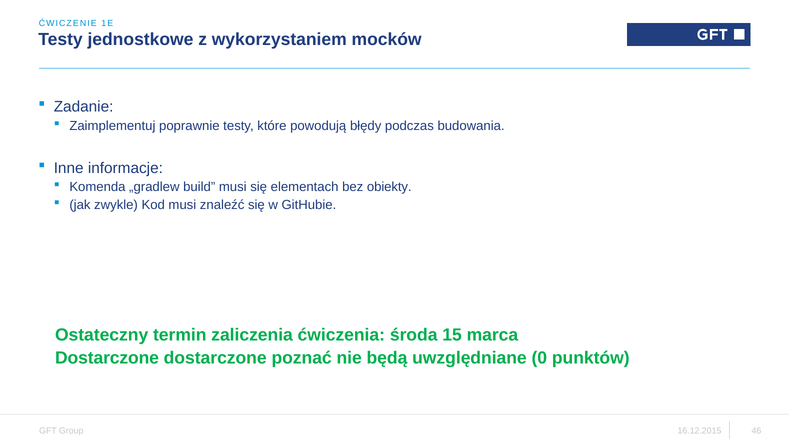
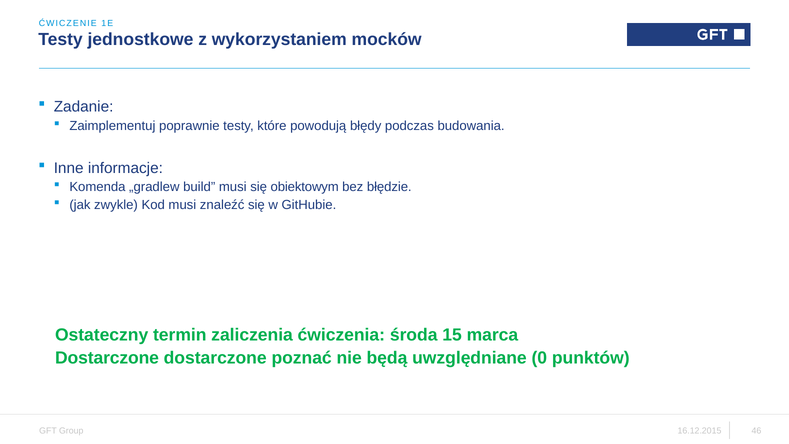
elementach: elementach -> obiektowym (305, 187)
obiekty: obiekty -> błędzie (389, 187)
